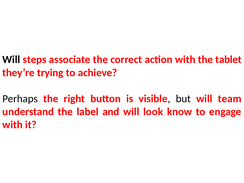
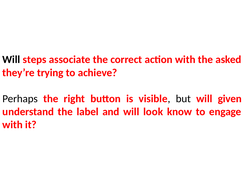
tablet: tablet -> asked (228, 60)
team: team -> given (230, 99)
